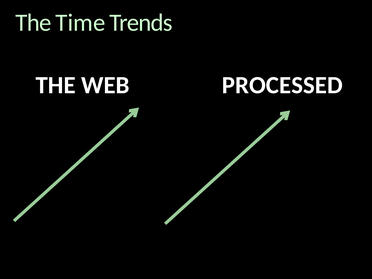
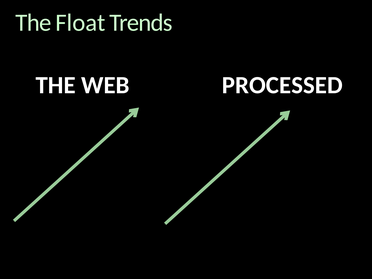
Time: Time -> Float (80, 23)
